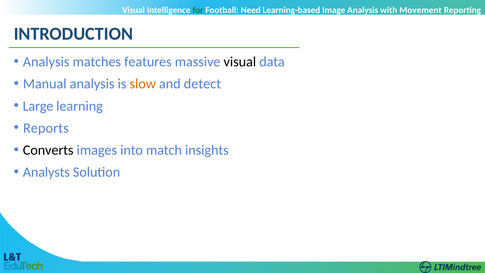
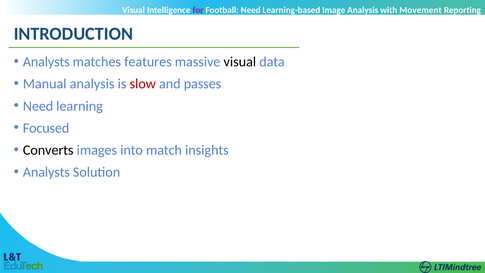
for colour: green -> purple (198, 10)
Analysis: Analysis -> Analysts (46, 62)
slow colour: orange -> red (143, 84)
detect: detect -> passes (203, 84)
Large: Large -> Need (38, 106)
Reports: Reports -> Focused (46, 128)
